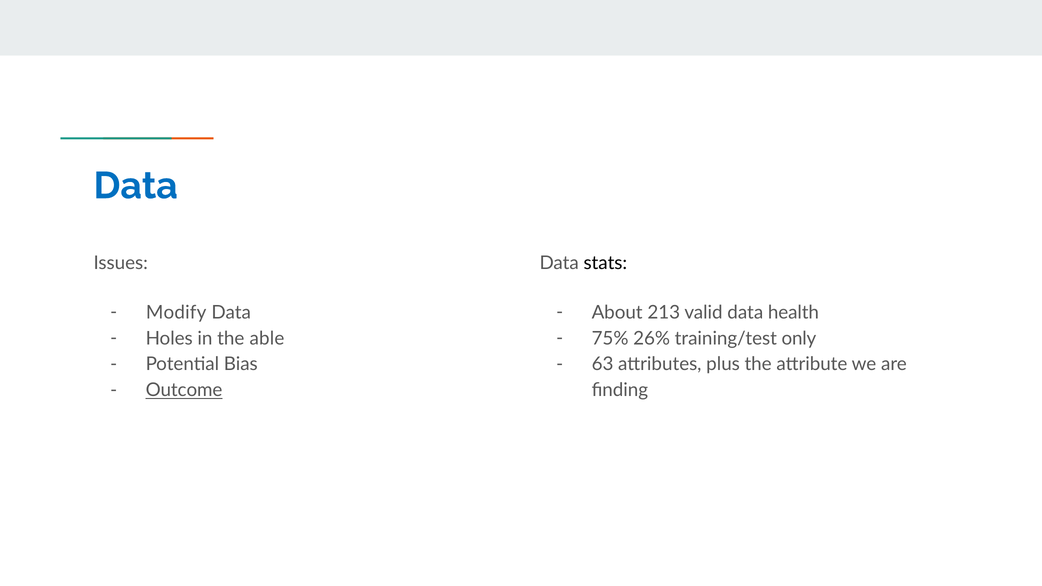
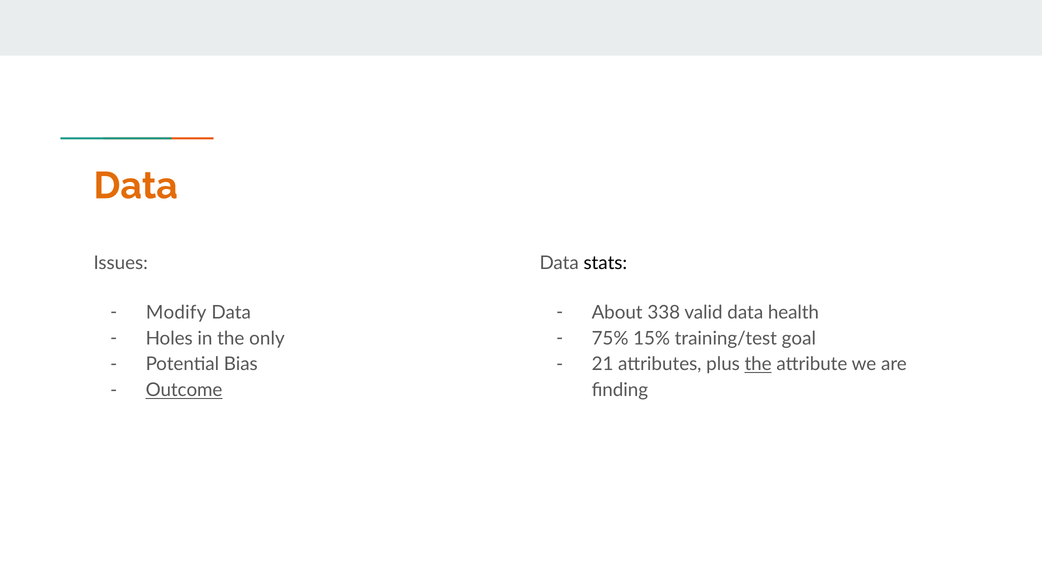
Data colour: blue -> orange (136, 186)
213: 213 -> 338 (664, 312)
able: able -> only (267, 338)
26%: 26% -> 15% (652, 338)
only: only -> goal (799, 338)
63: 63 -> 21 (603, 364)
the underline: none -> present (758, 364)
